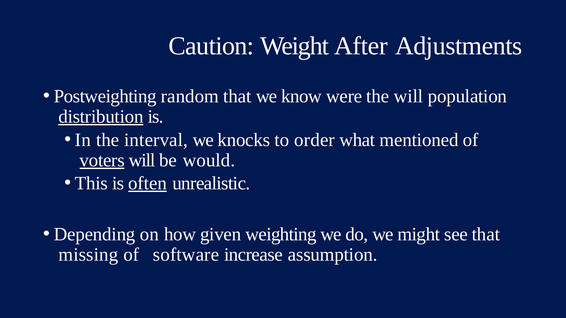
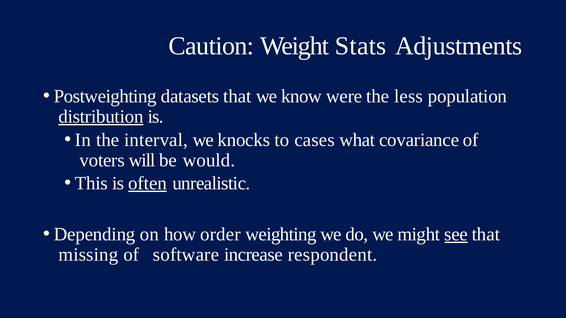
After: After -> Stats (361, 46)
random: random -> datasets (190, 96)
the will: will -> less (408, 96)
order: order -> cases (315, 140)
mentioned: mentioned -> covariance (419, 140)
voters underline: present -> none (102, 160)
given: given -> order (220, 234)
see underline: none -> present (456, 234)
assumption: assumption -> respondent (332, 255)
